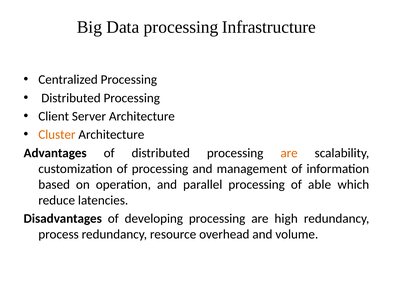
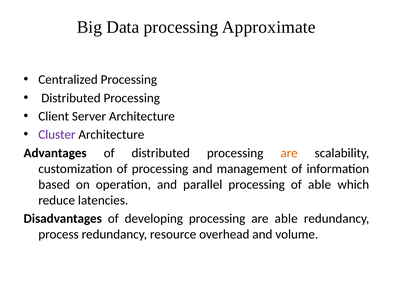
Infrastructure: Infrastructure -> Approximate (269, 27)
Cluster colour: orange -> purple (57, 135)
are high: high -> able (286, 218)
